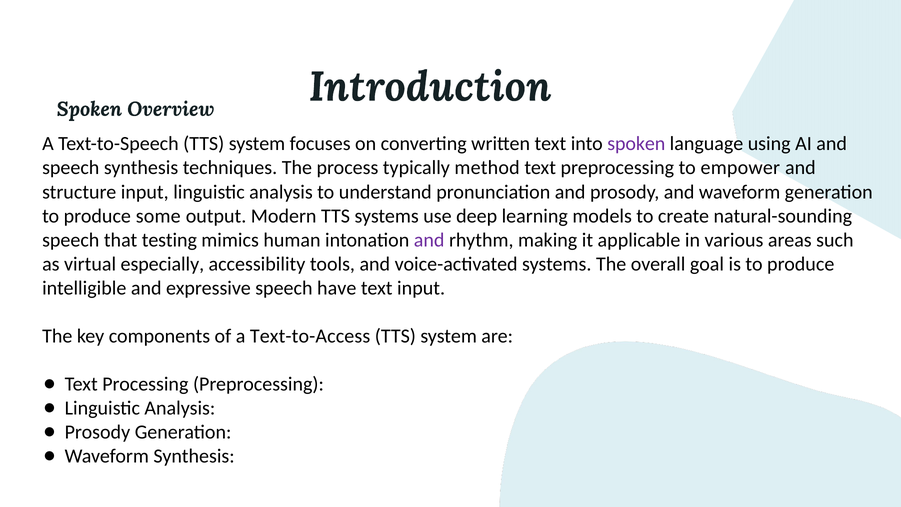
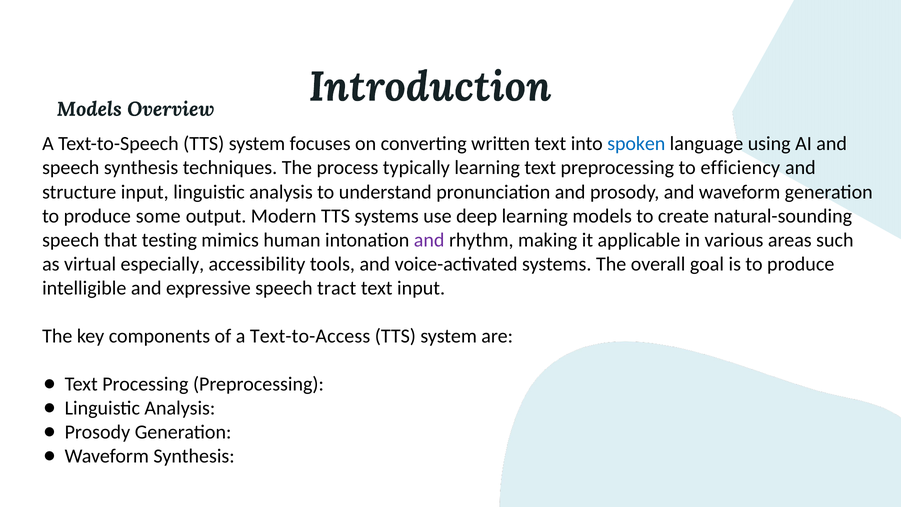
Spoken: Spoken -> Models (89, 109)
spoken colour: purple -> blue (636, 144)
typically method: method -> learning (487, 168)
empower: empower -> efficiency (740, 168)
have: have -> tract (337, 288)
